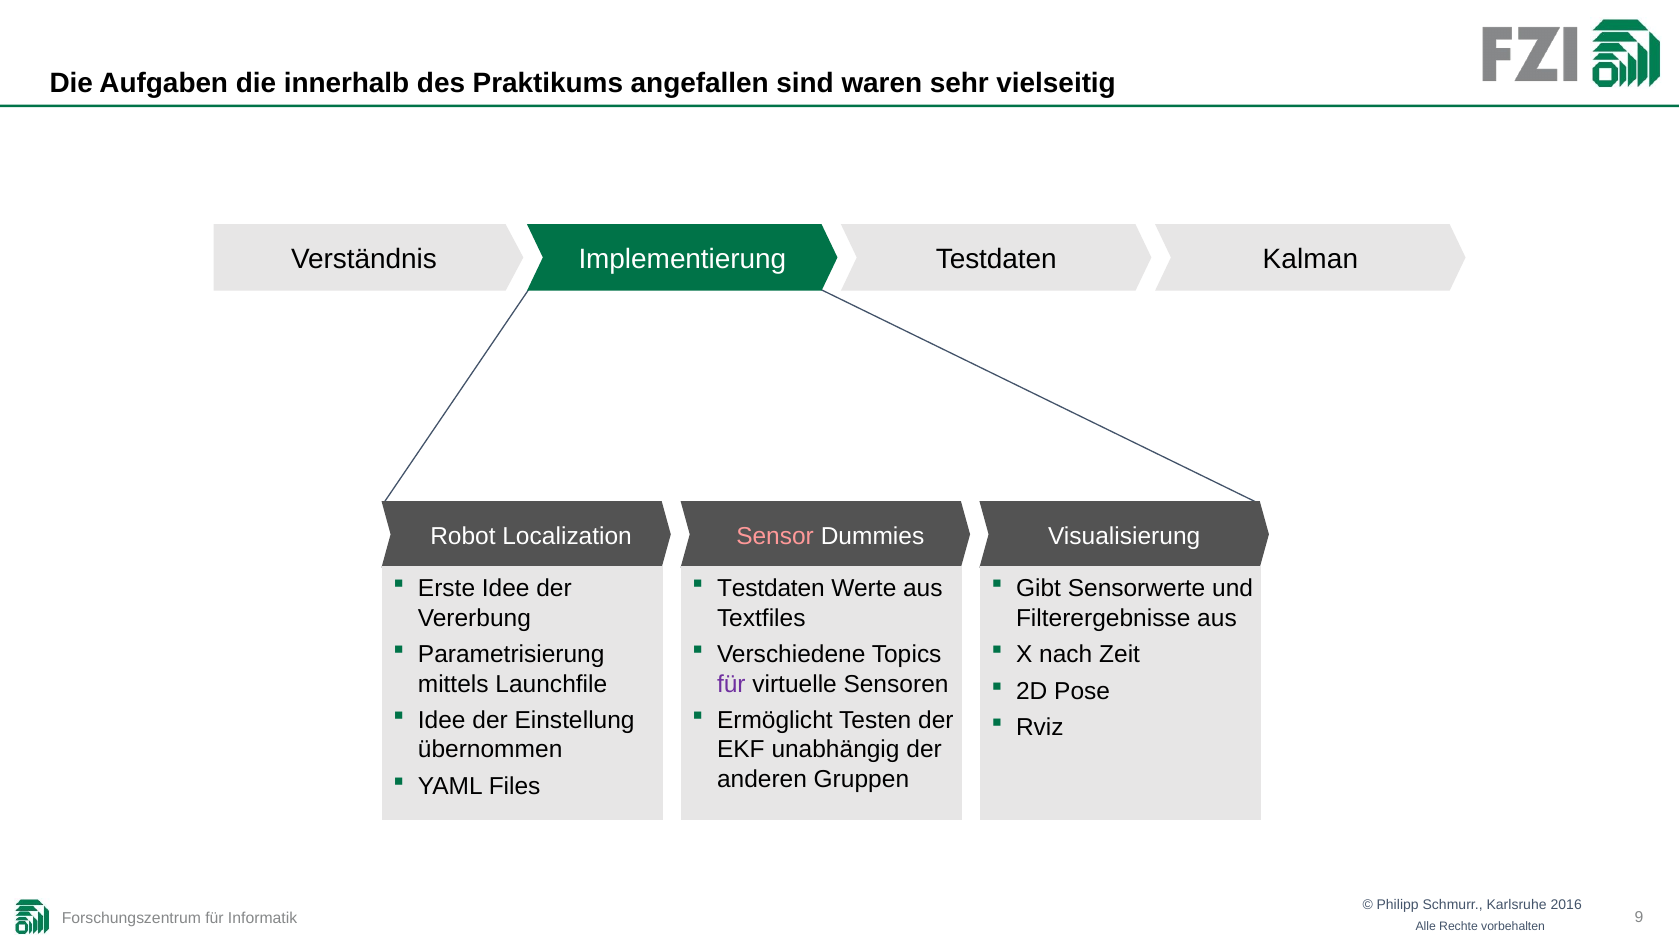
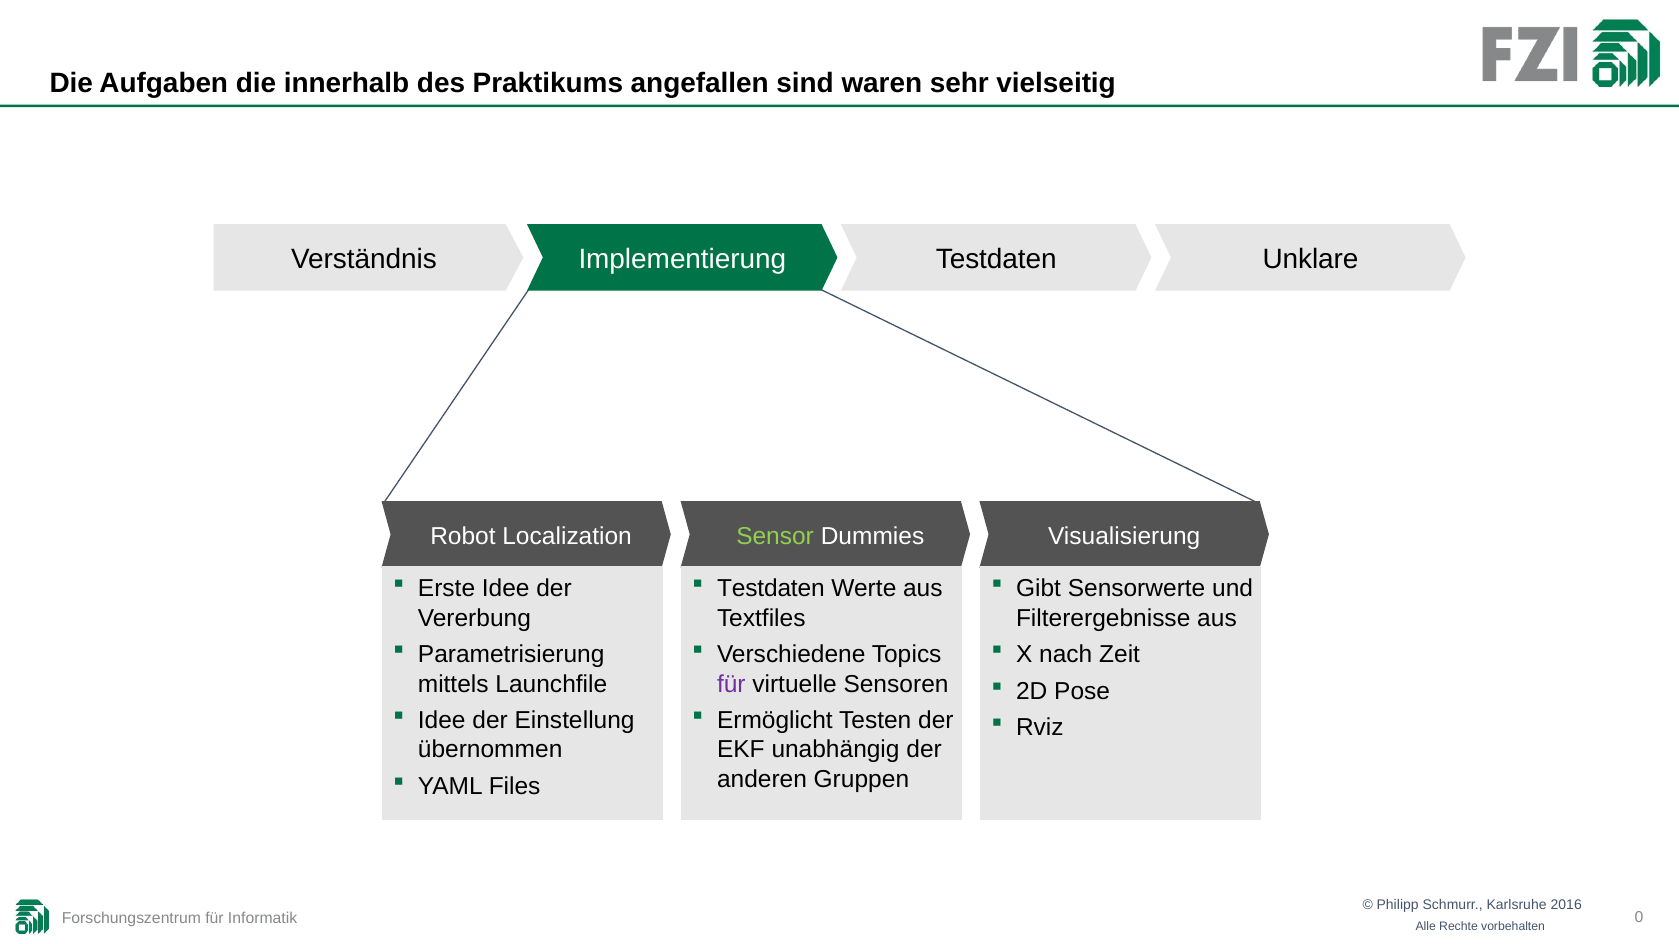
Kalman: Kalman -> Unklare (1310, 259)
Sensor colour: pink -> light green (775, 536)
9: 9 -> 0 (1639, 918)
